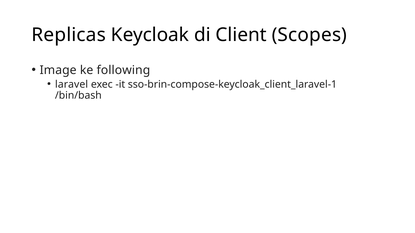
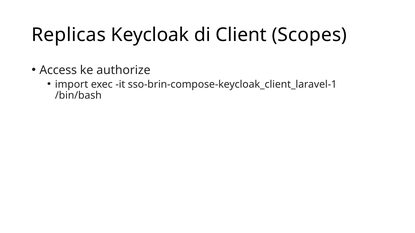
Image: Image -> Access (58, 70)
following: following -> authorize (123, 70)
laravel: laravel -> import (72, 84)
